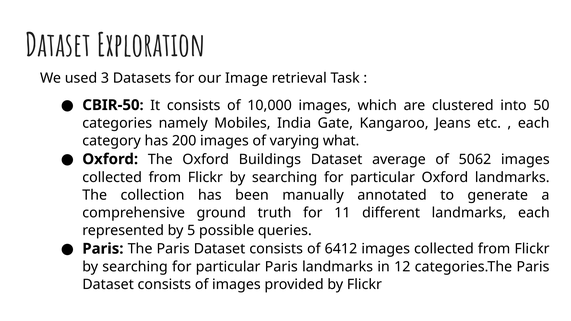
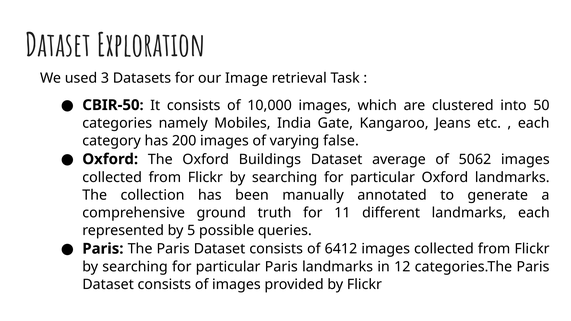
what: what -> false (341, 141)
